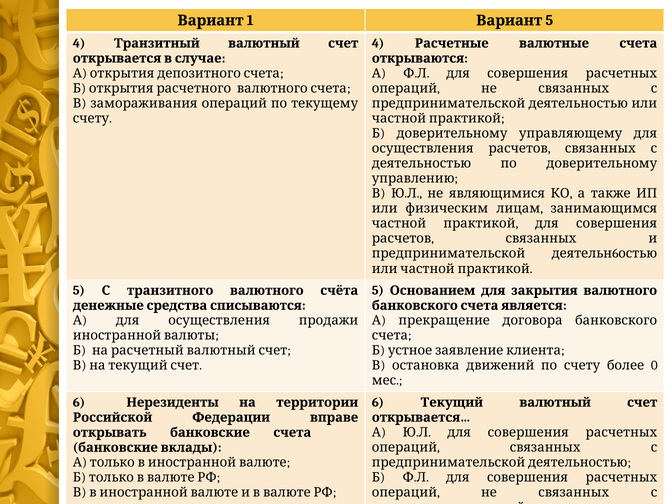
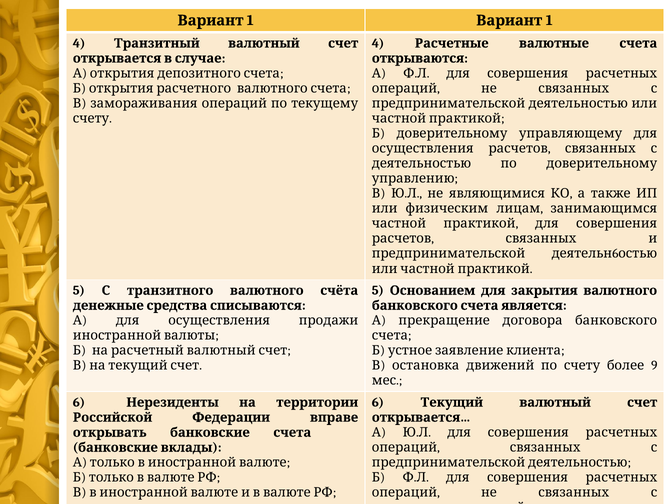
Вариант 5: 5 -> 1 (549, 20)
0: 0 -> 9 (654, 366)
